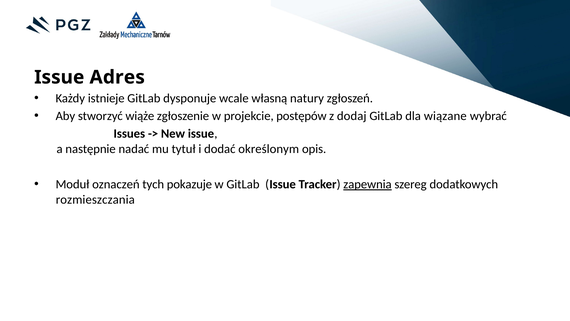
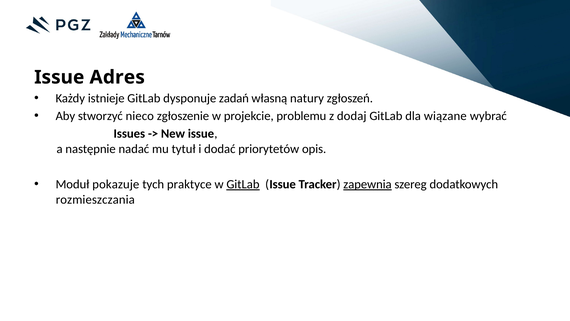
wcale: wcale -> zadań (234, 98)
wiąże: wiąże -> nieco (140, 116)
postępów: postępów -> problemu (301, 116)
określonym: określonym -> priorytetów (269, 149)
oznaczeń: oznaczeń -> pokazuje (116, 184)
pokazuje: pokazuje -> praktyce (189, 184)
GitLab underline: none -> present (243, 184)
